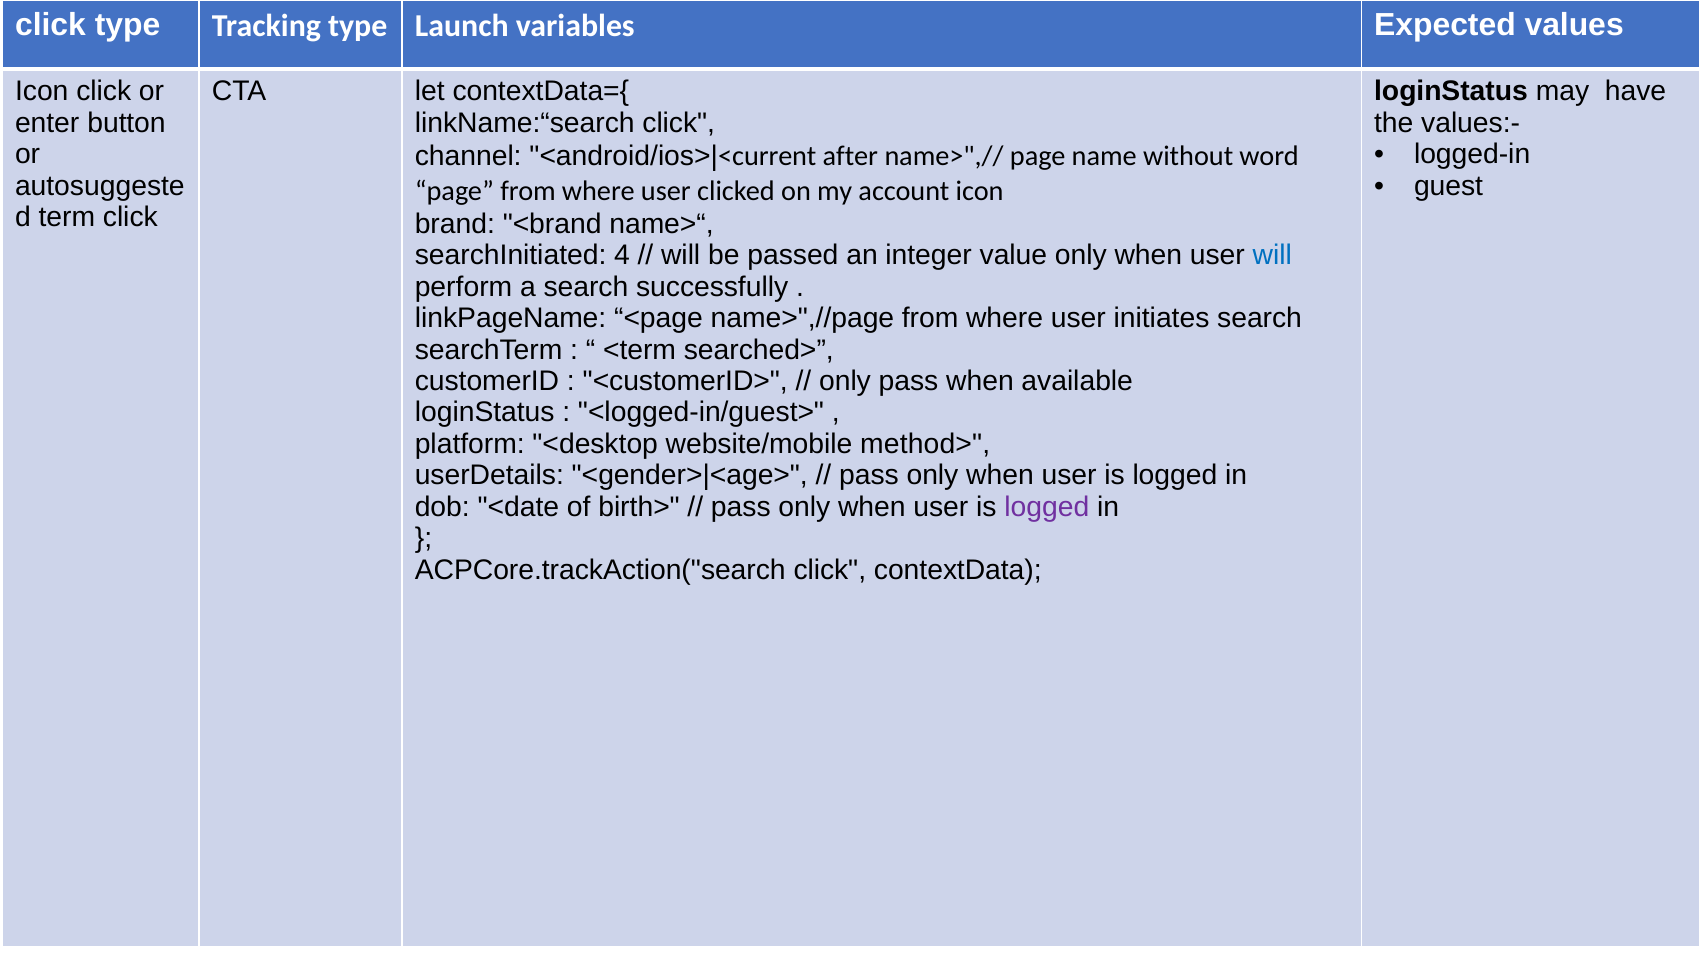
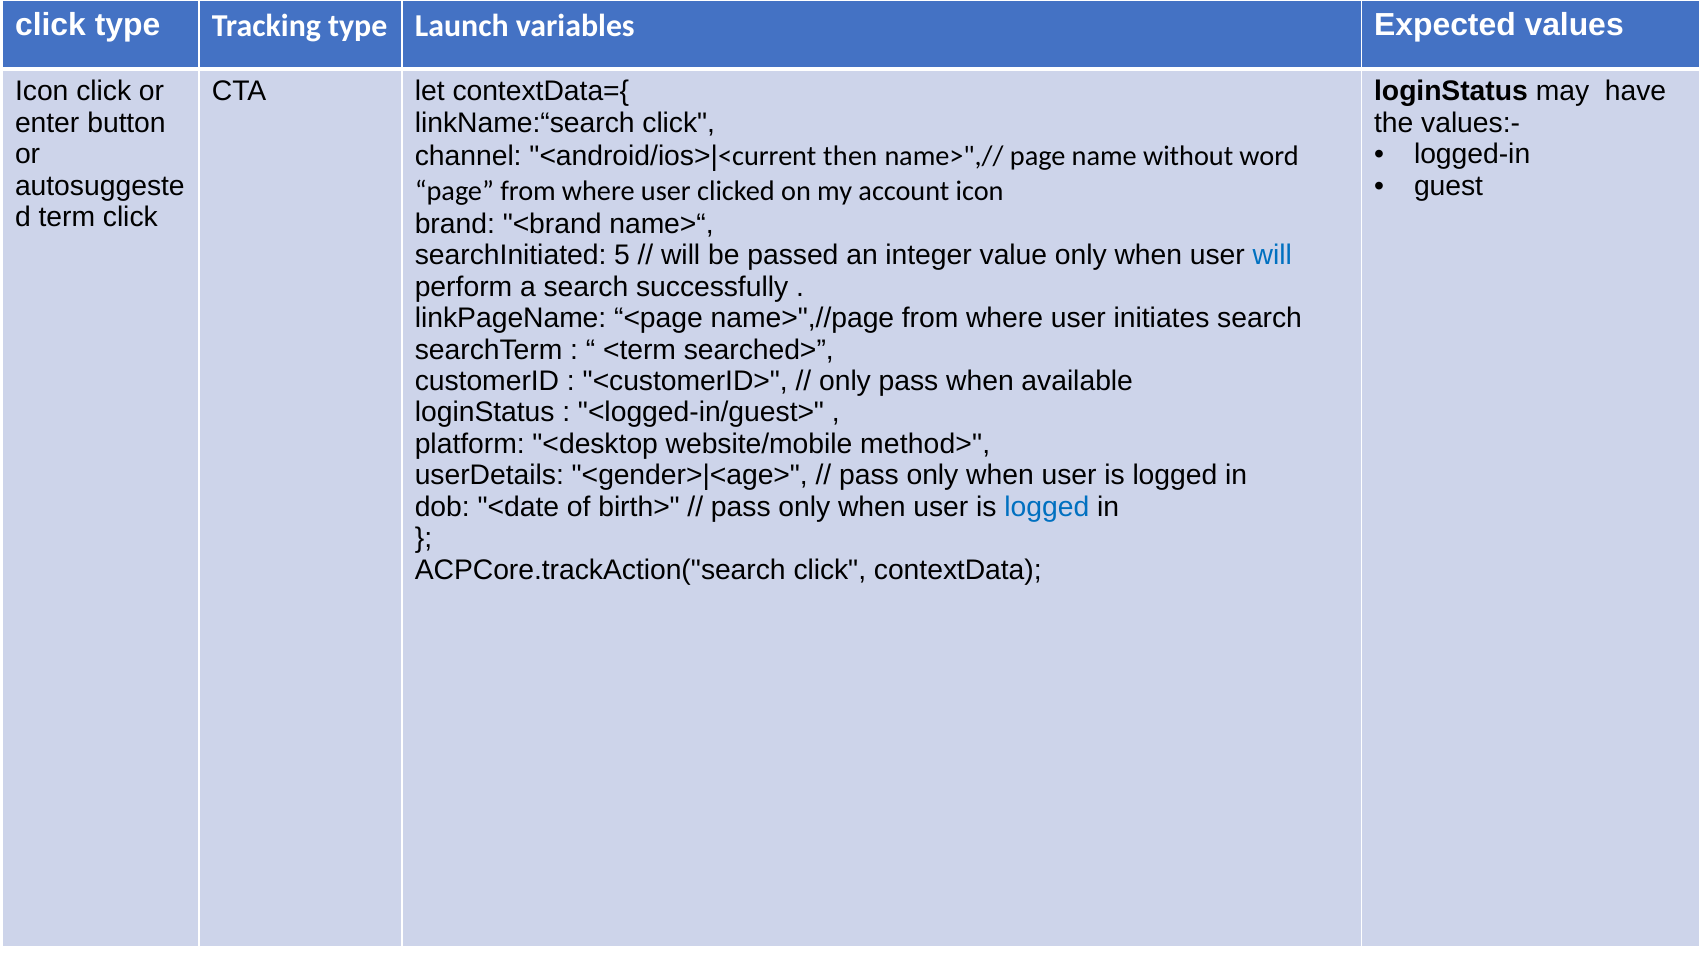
after: after -> then (850, 156)
4: 4 -> 5 (622, 255)
logged colour: purple -> blue (1047, 507)
